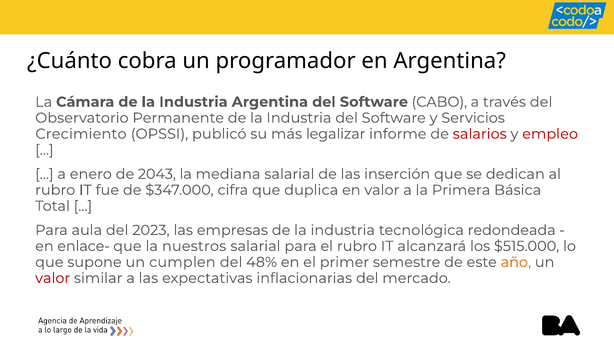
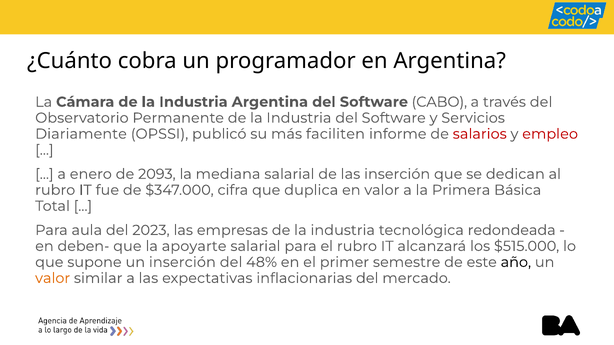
Crecimiento: Crecimiento -> Diariamente (81, 134)
legalizar: legalizar -> faciliten (335, 134)
2043: 2043 -> 2093 (157, 174)
enlace-: enlace- -> deben- (83, 246)
nuestros: nuestros -> apoyarte (194, 246)
un cumplen: cumplen -> inserción (182, 262)
año colour: orange -> black (516, 262)
valor colour: red -> orange (53, 278)
